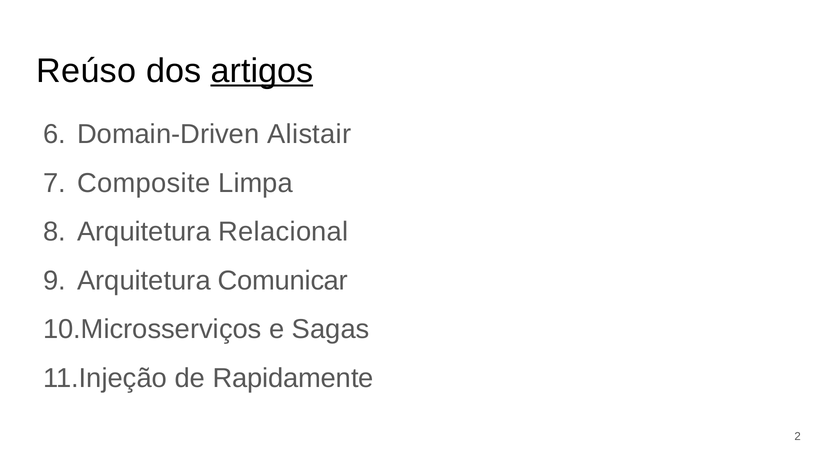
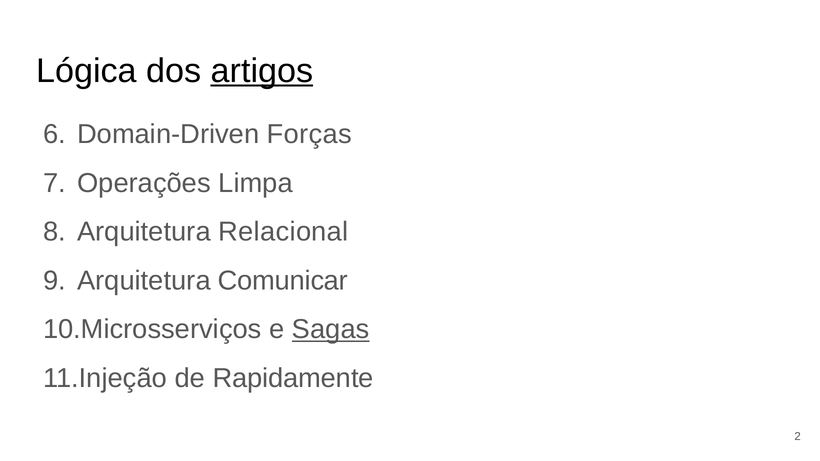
Reúso: Reúso -> Lógica (86, 71)
Alistair: Alistair -> Forças (309, 134)
Composite: Composite -> Operações (144, 183)
Sagas underline: none -> present (331, 330)
